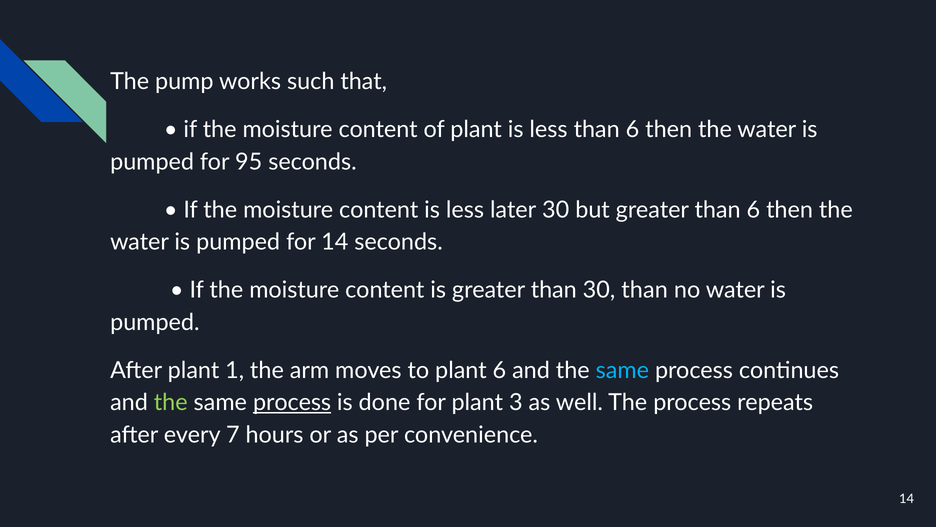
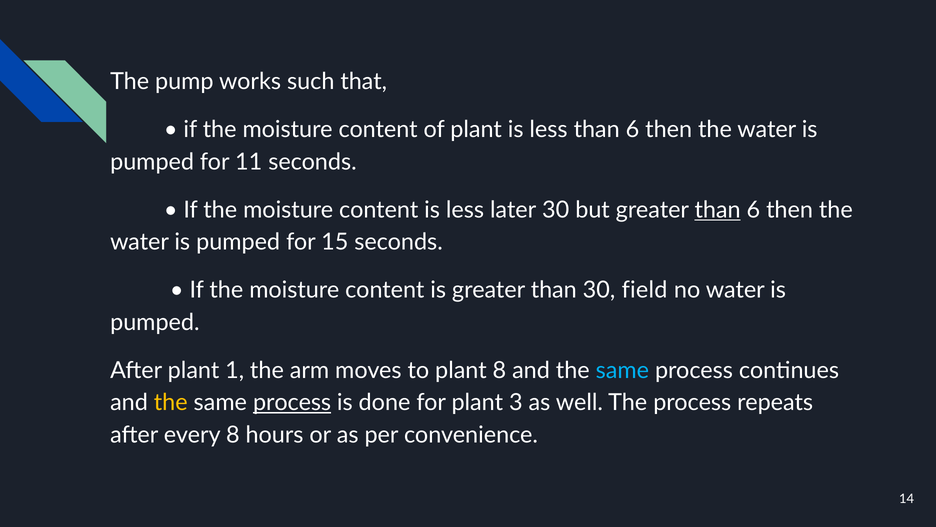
95: 95 -> 11 (249, 162)
than underline: none -> present (718, 210)
for 14: 14 -> 15 (335, 242)
30 than: than -> field (645, 290)
plant 6: 6 -> 8 (499, 370)
the colour: light green -> yellow (171, 402)
every 7: 7 -> 8 (233, 435)
